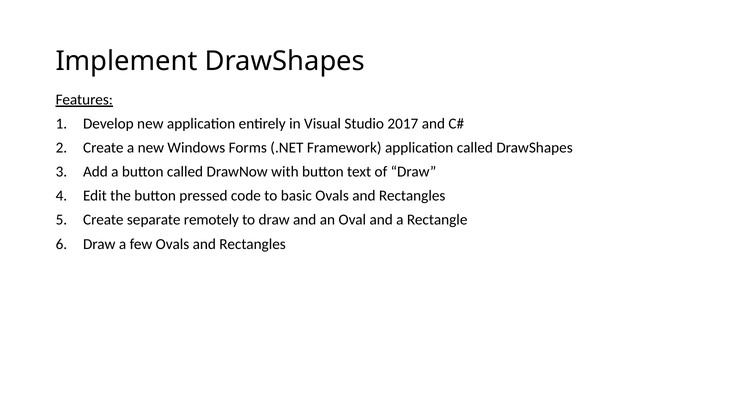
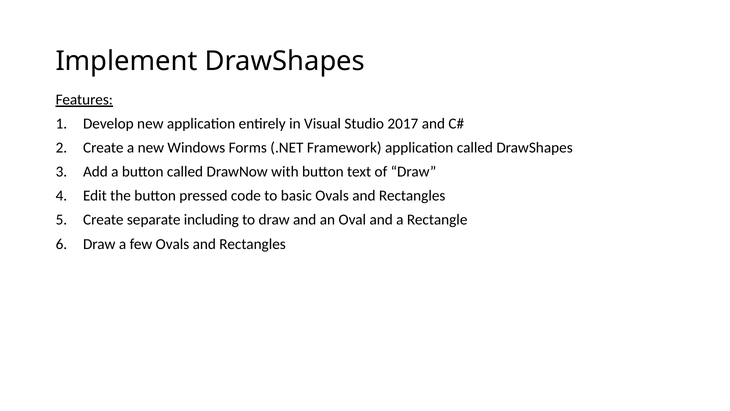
remotely: remotely -> including (211, 220)
